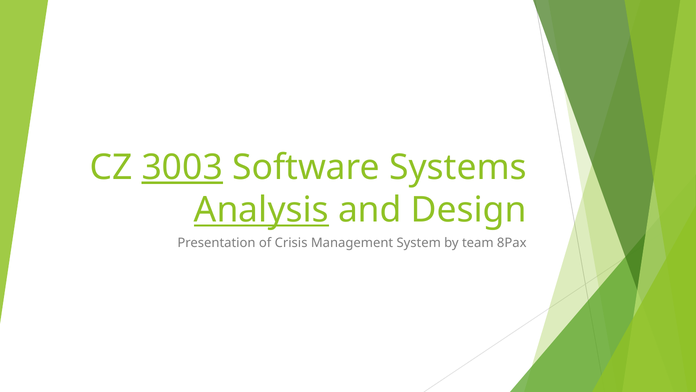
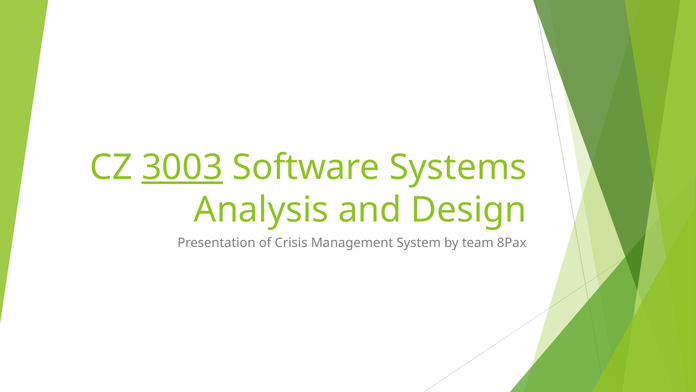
Analysis underline: present -> none (261, 210)
